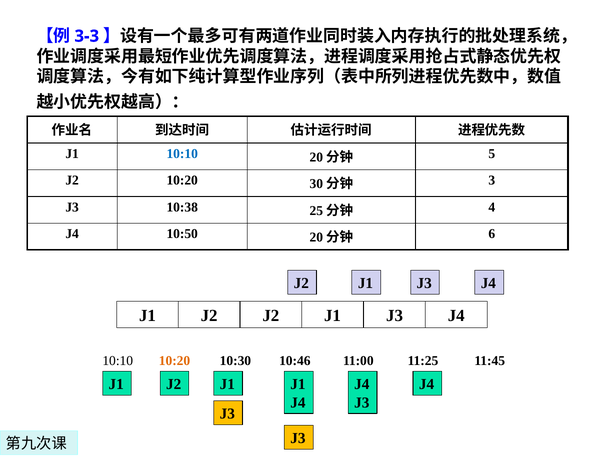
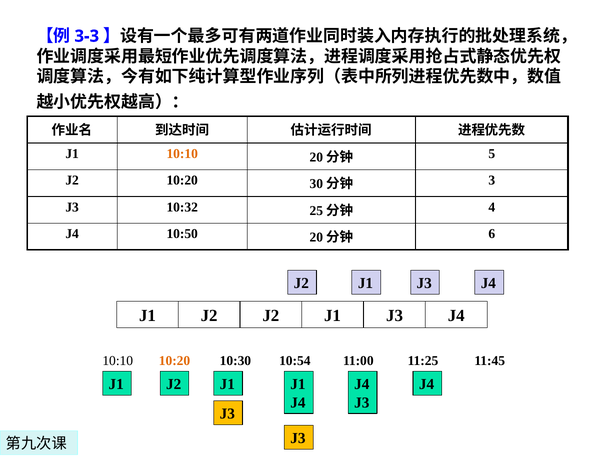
10:10 colour: blue -> orange (182, 154)
10:38: 10:38 -> 10:32 (182, 207)
10:46: 10:46 -> 10:54 (295, 361)
